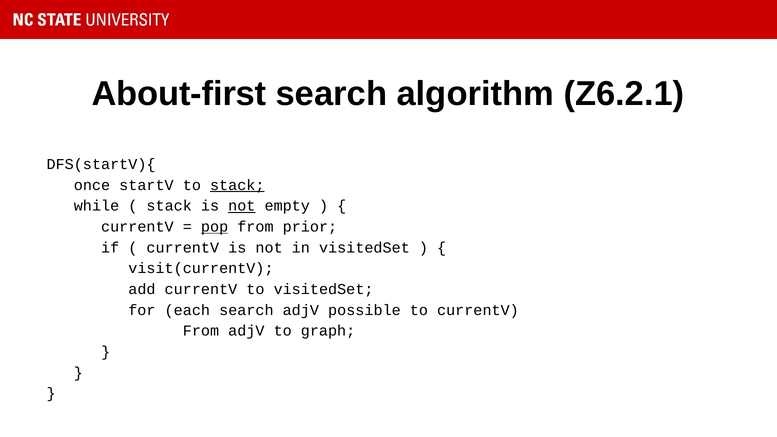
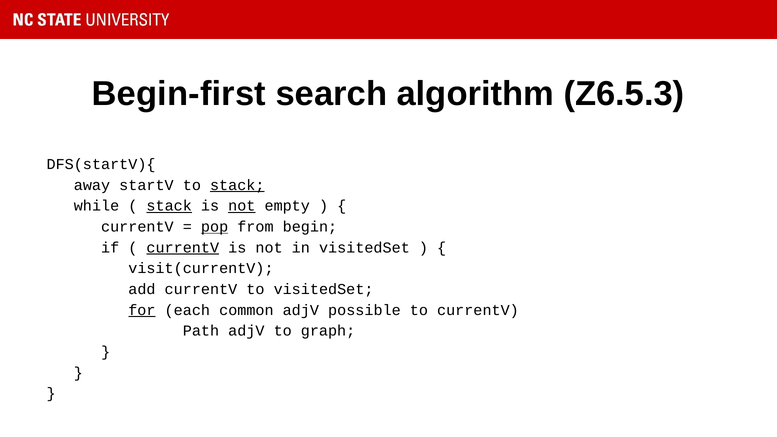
About-first: About-first -> Begin-first (179, 94)
Z6.2.1: Z6.2.1 -> Z6.5.3 (624, 94)
once: once -> away (92, 185)
stack underline: none -> present (169, 206)
prior: prior -> begin (310, 227)
currentV underline: none -> present (183, 248)
for underline: none -> present (142, 310)
each search: search -> common (246, 310)
From: From -> Path (201, 331)
